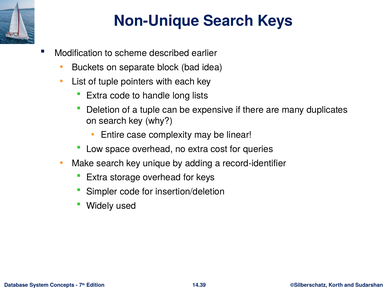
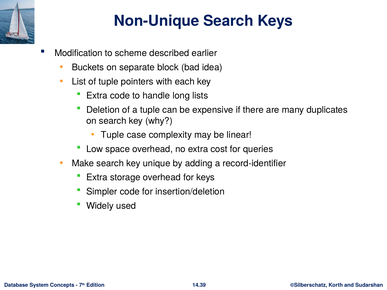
Entire: Entire -> Tuple (113, 135)
